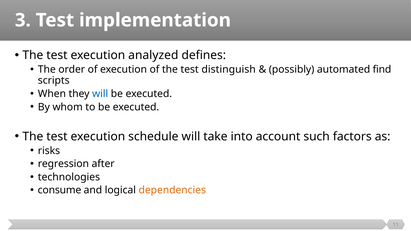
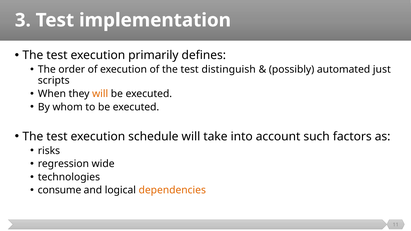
analyzed: analyzed -> primarily (153, 55)
find: find -> just (382, 70)
will colour: blue -> orange (100, 94)
after: after -> wide (103, 164)
